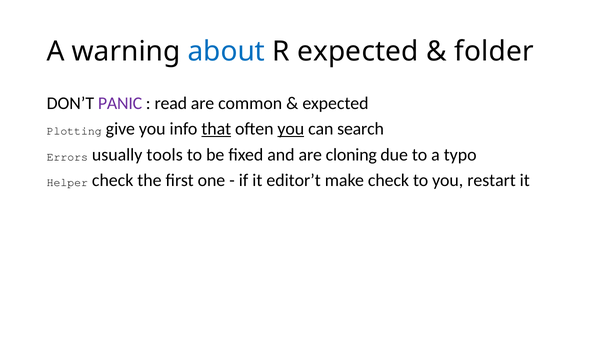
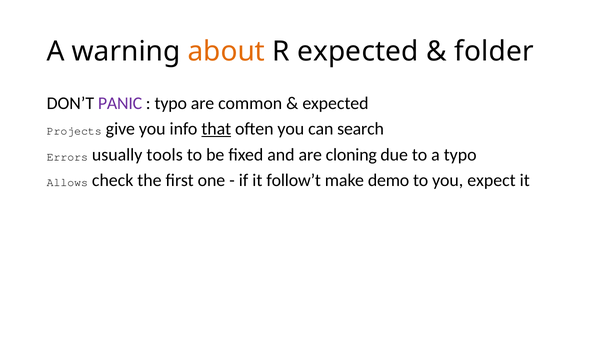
about colour: blue -> orange (226, 51)
read: read -> typo (171, 103)
Plotting: Plotting -> Projects (74, 131)
you underline: present -> none (291, 129)
Helper: Helper -> Allows (67, 183)
editor’t: editor’t -> follow’t (294, 180)
make check: check -> demo (389, 180)
restart: restart -> expect (492, 180)
